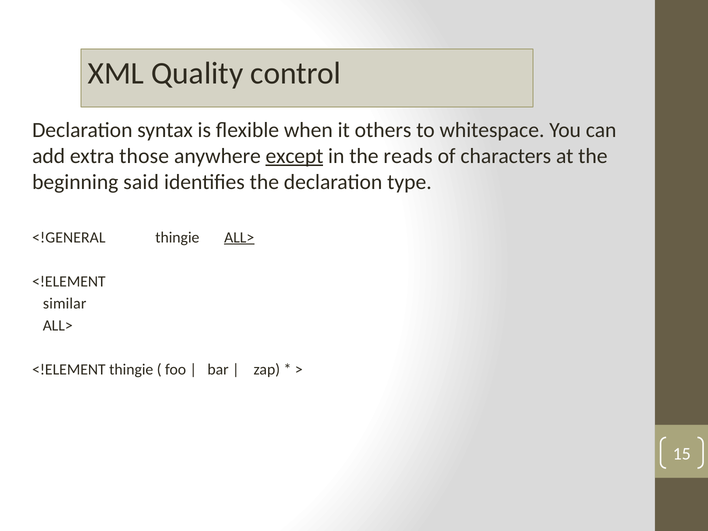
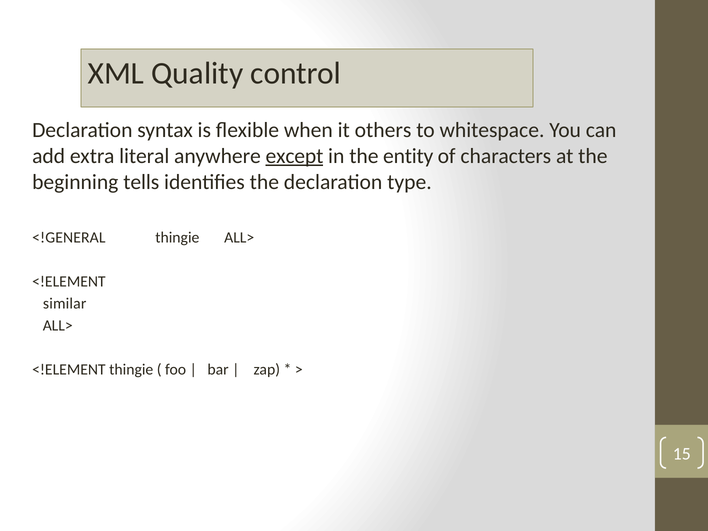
those: those -> literal (144, 156)
reads: reads -> entity (408, 156)
said: said -> tells (141, 182)
ALL> underline: present -> none (239, 237)
